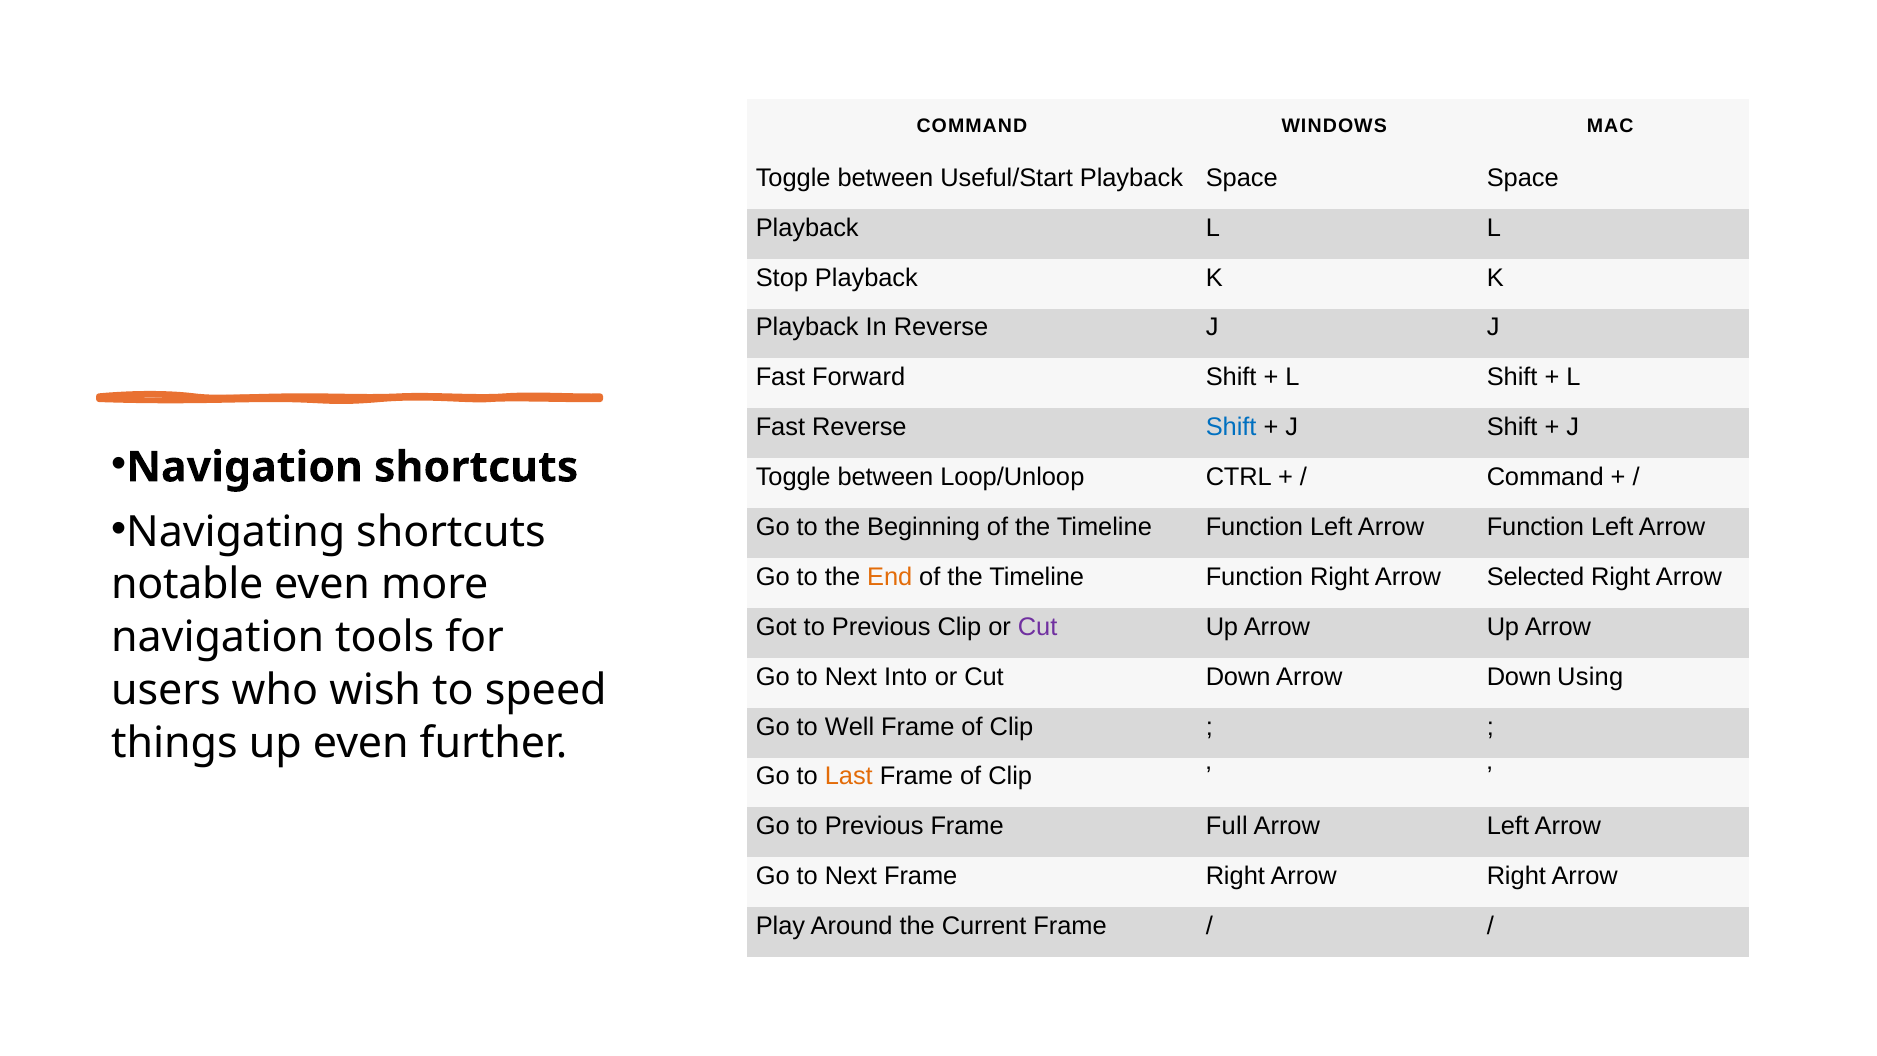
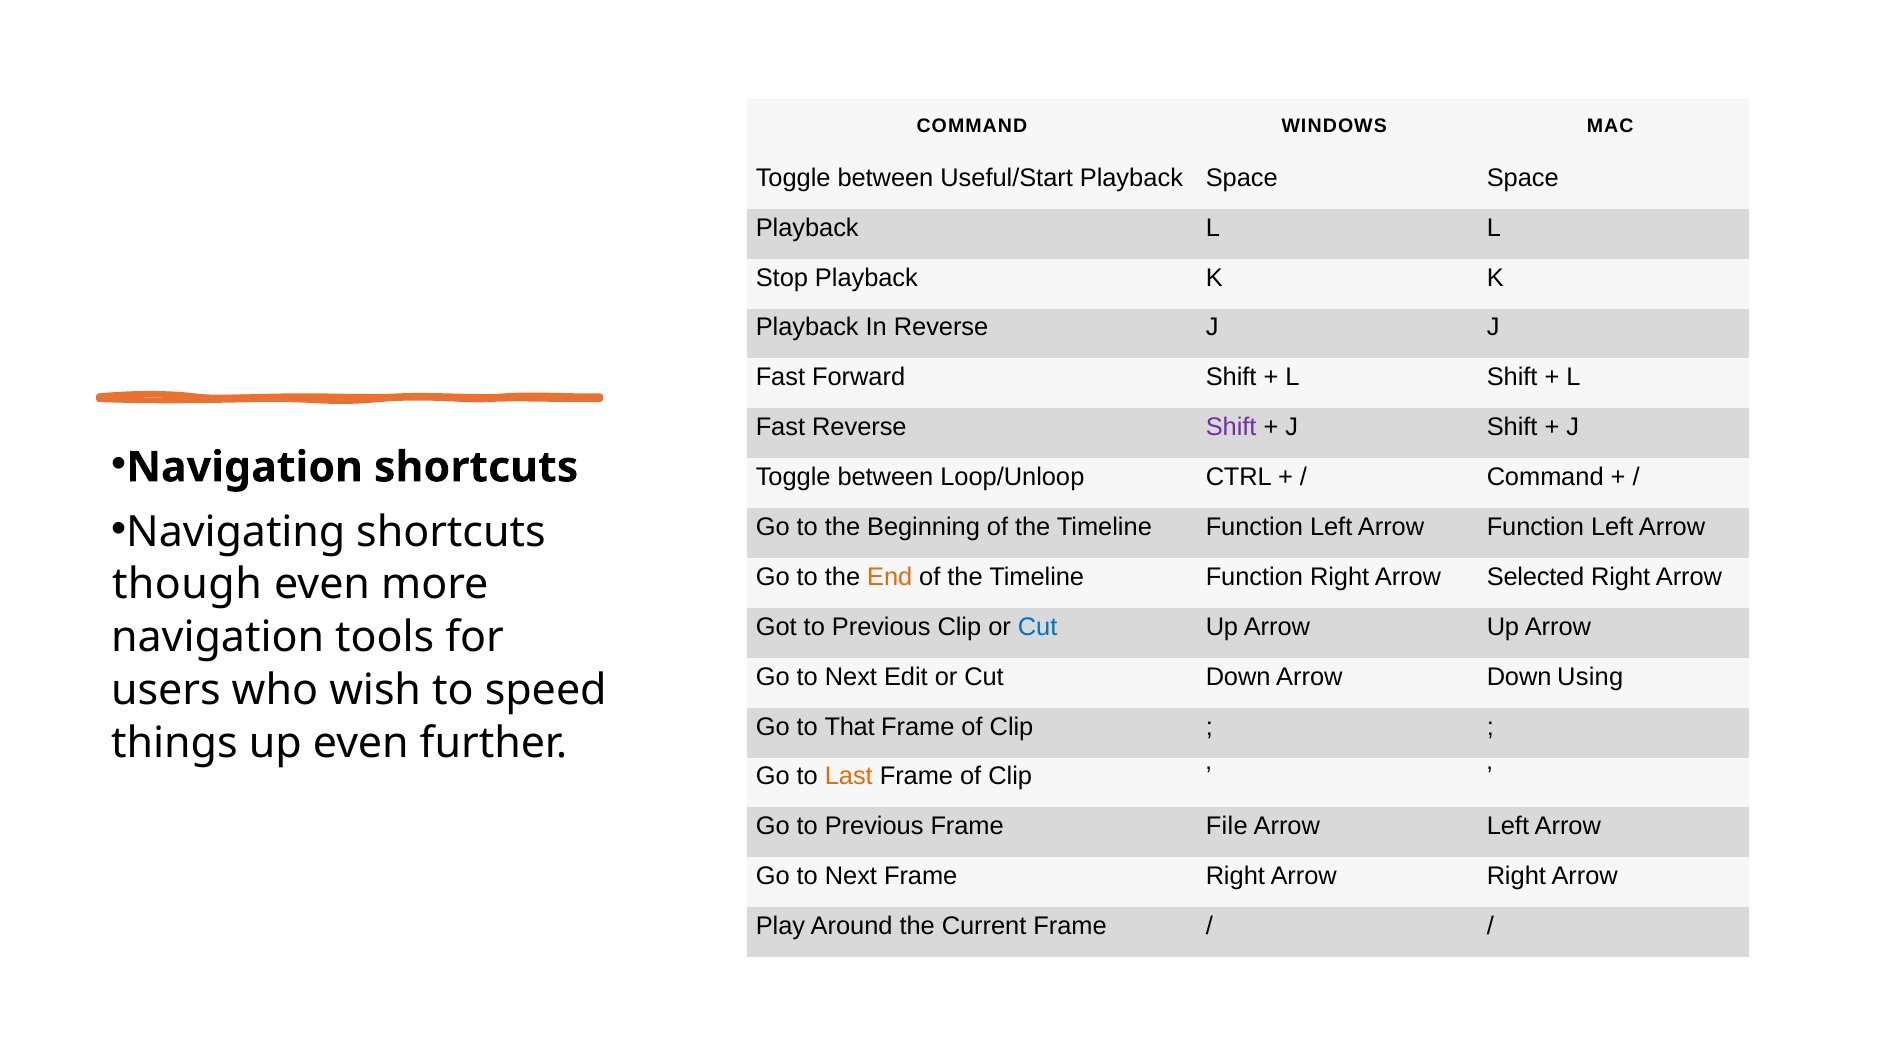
Shift colour: blue -> purple (1231, 427)
notable: notable -> though (187, 585)
Cut colour: purple -> blue (1038, 627)
Into: Into -> Edit (906, 677)
Well: Well -> That (850, 727)
Full: Full -> File (1227, 826)
